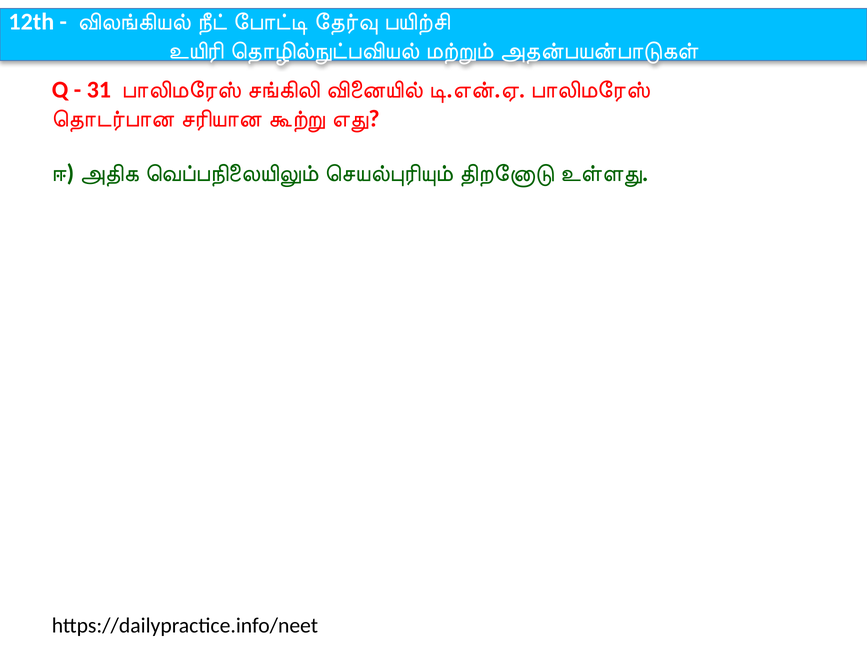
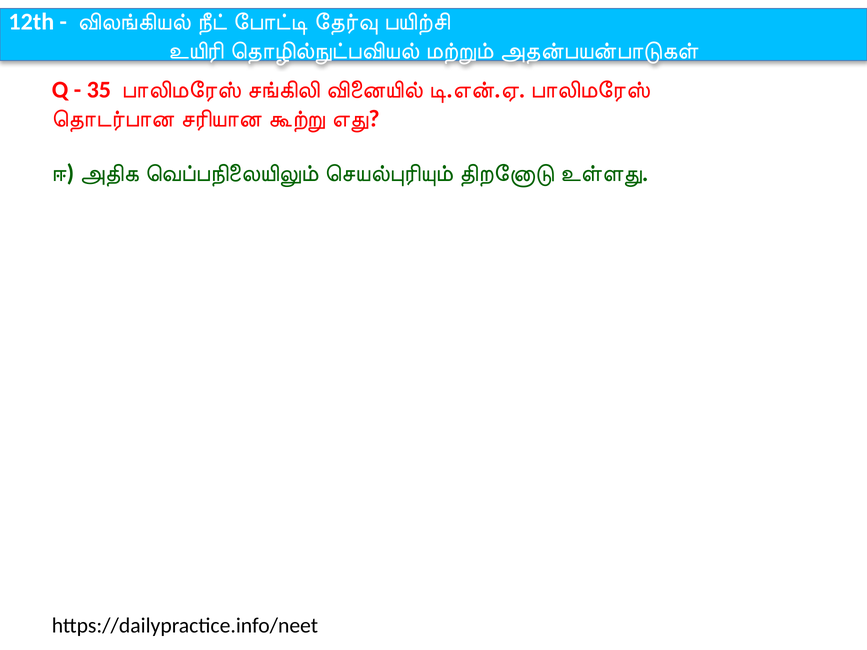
31: 31 -> 35 (99, 90)
